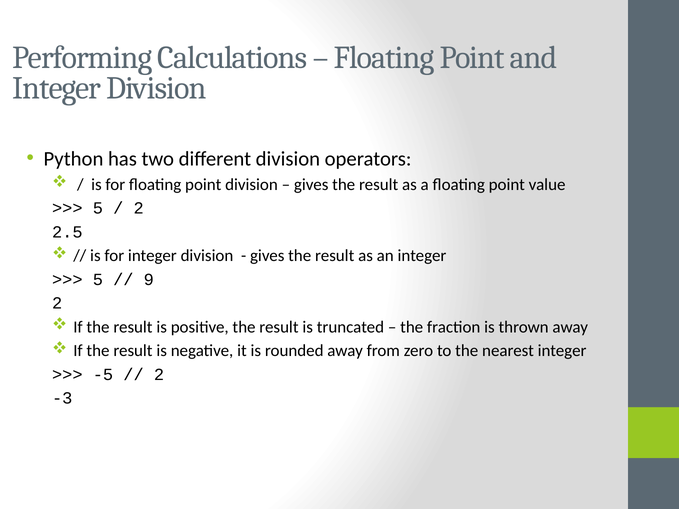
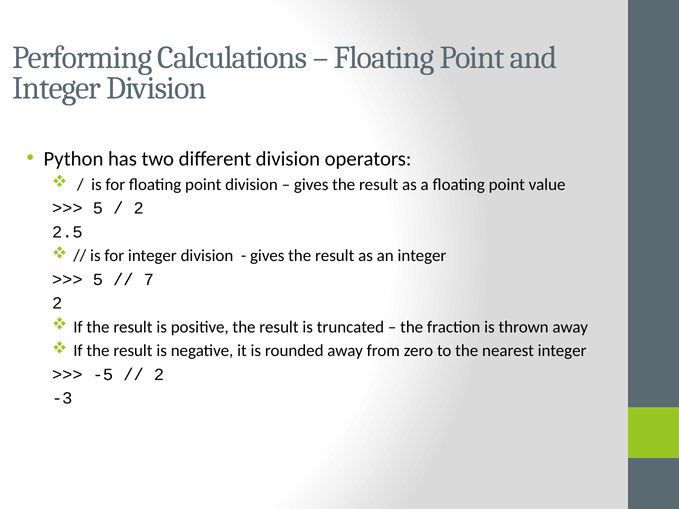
9: 9 -> 7 (149, 280)
